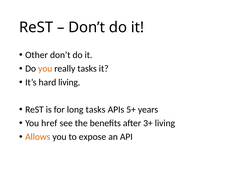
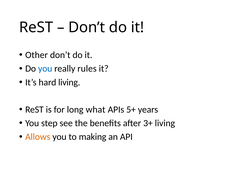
you colour: orange -> blue (45, 68)
really tasks: tasks -> rules (87, 68)
long tasks: tasks -> what (96, 109)
href: href -> step (49, 123)
expose: expose -> making (93, 136)
